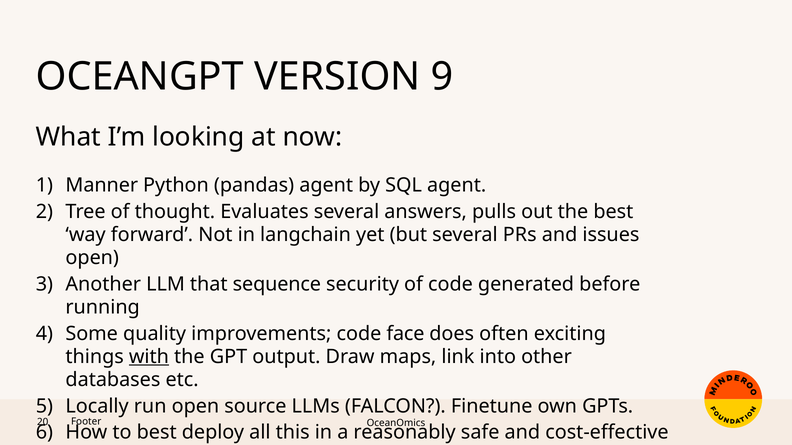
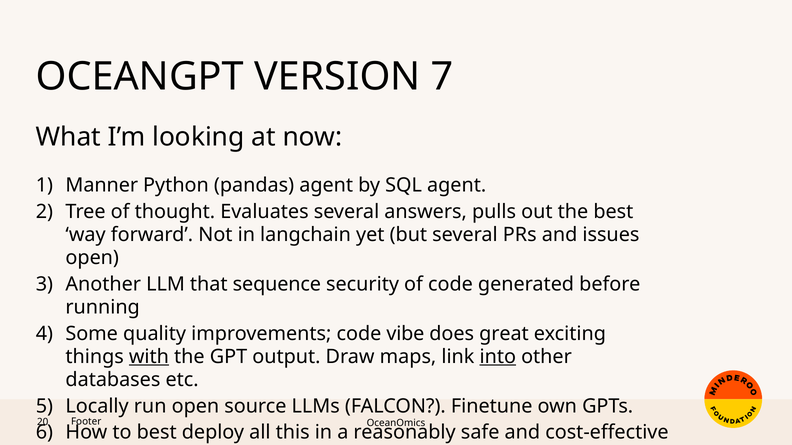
9: 9 -> 7 (442, 77)
face: face -> vibe (405, 334)
often: often -> great (504, 334)
into underline: none -> present (498, 357)
